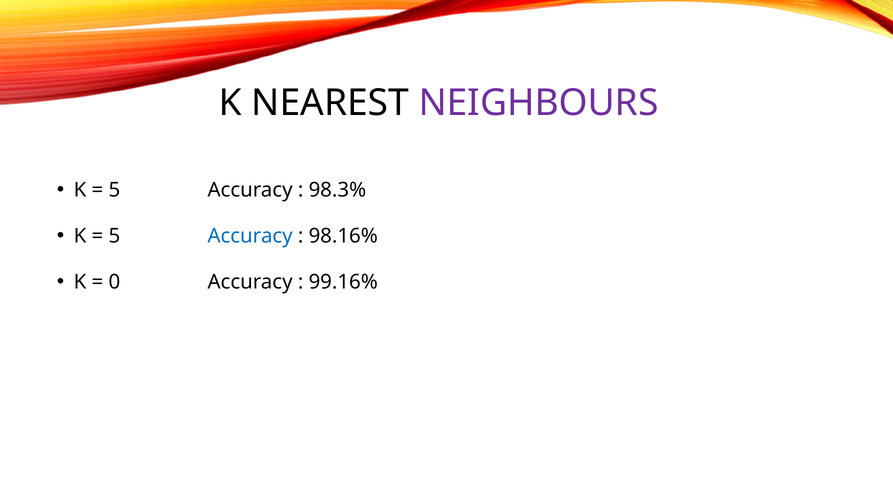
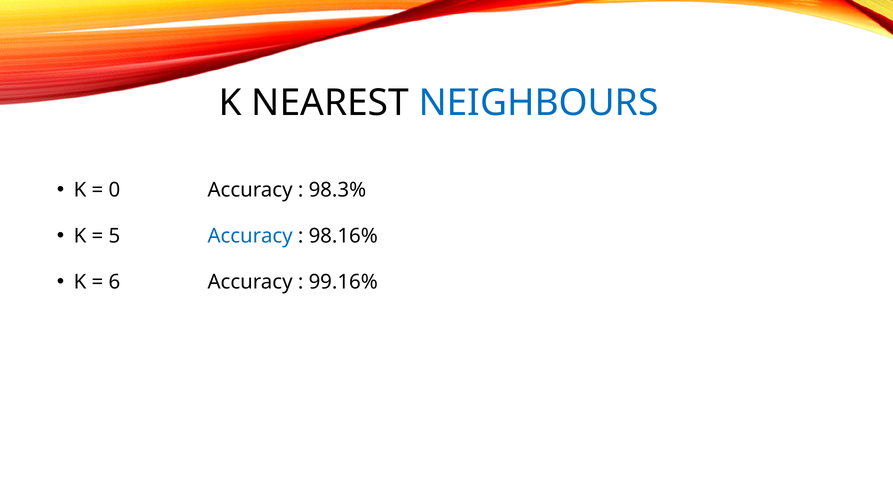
NEIGHBOURS colour: purple -> blue (539, 103)
5: 5 -> 0 (114, 190)
0: 0 -> 6 (114, 282)
